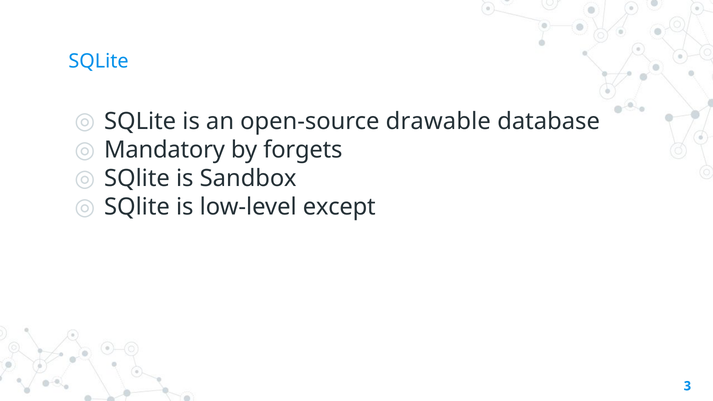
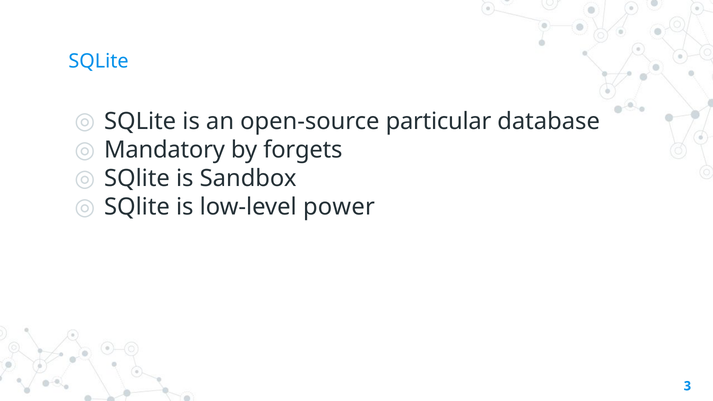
drawable: drawable -> particular (439, 121)
except: except -> power (339, 207)
